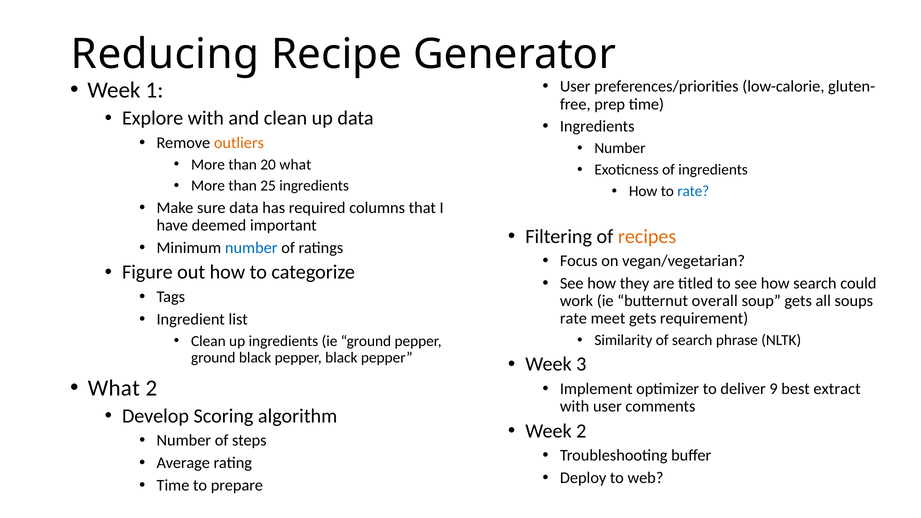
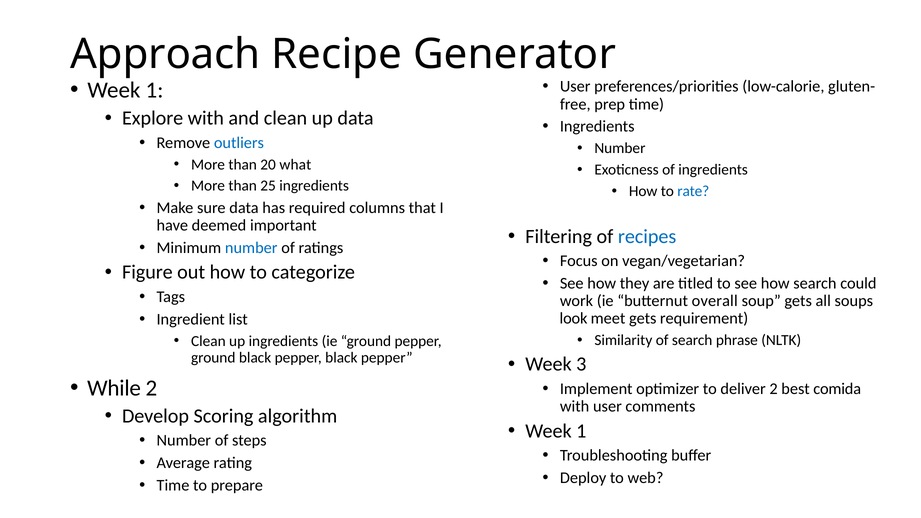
Reducing: Reducing -> Approach (165, 54)
outliers colour: orange -> blue (239, 143)
recipes colour: orange -> blue (647, 236)
rate: rate -> look (574, 319)
What: What -> While (114, 388)
deliver 9: 9 -> 2 (774, 389)
extract: extract -> comida (837, 389)
2: 2 -> 1 (581, 431)
